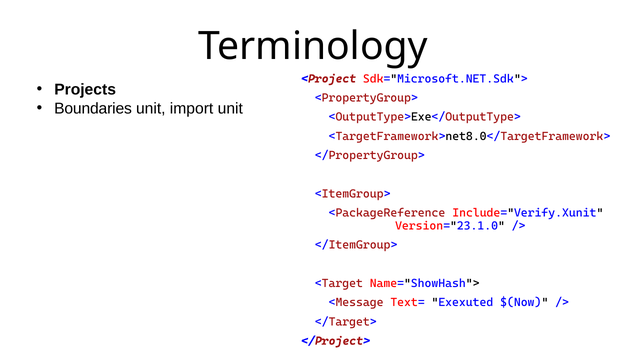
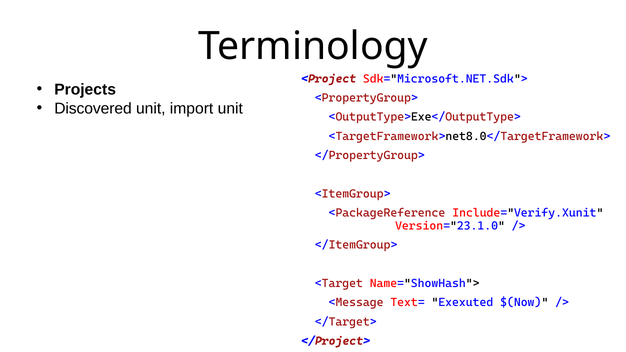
Boundaries: Boundaries -> Discovered (93, 108)
